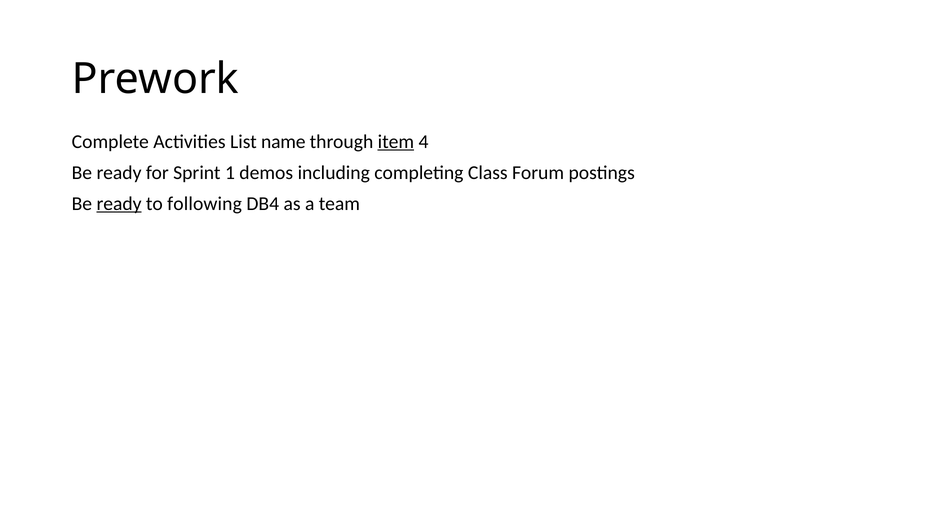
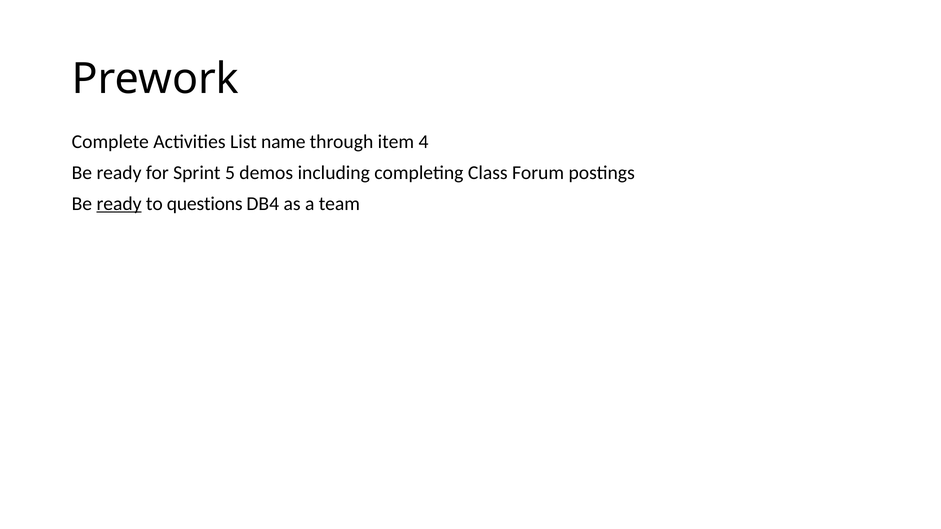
item underline: present -> none (396, 142)
1: 1 -> 5 (230, 173)
following: following -> questions (205, 204)
